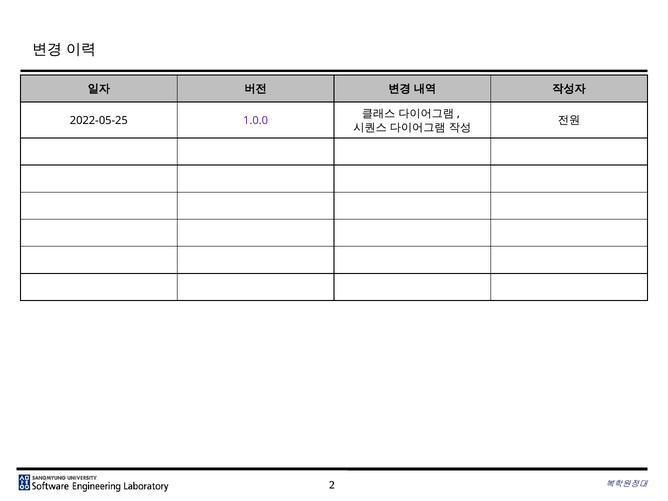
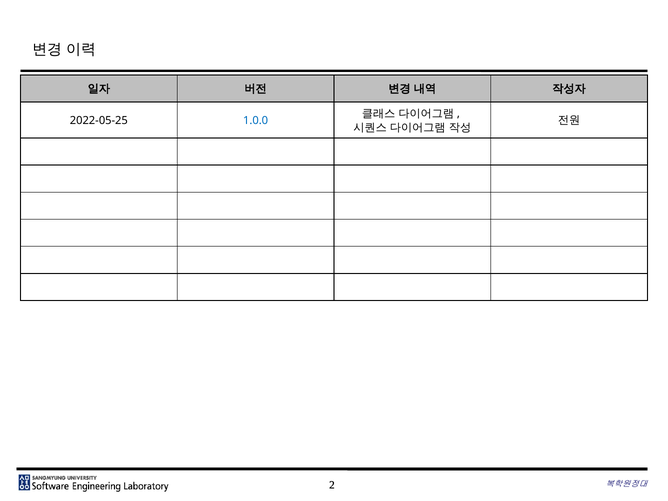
1.0.0 colour: purple -> blue (256, 121)
